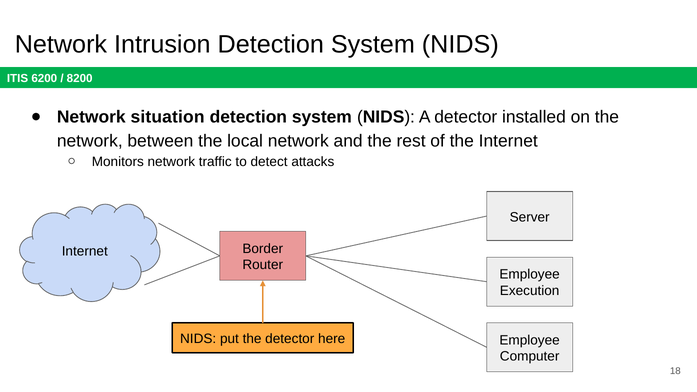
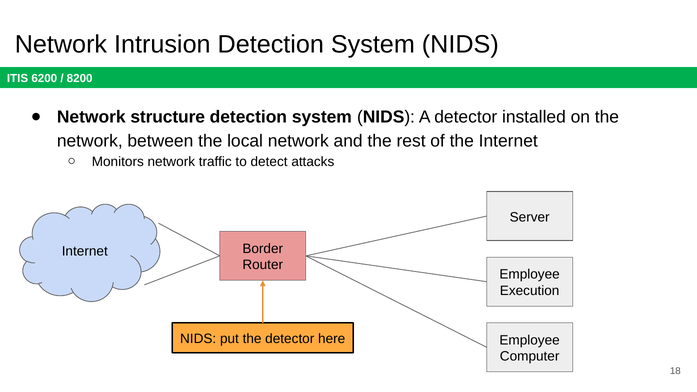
situation: situation -> structure (168, 117)
